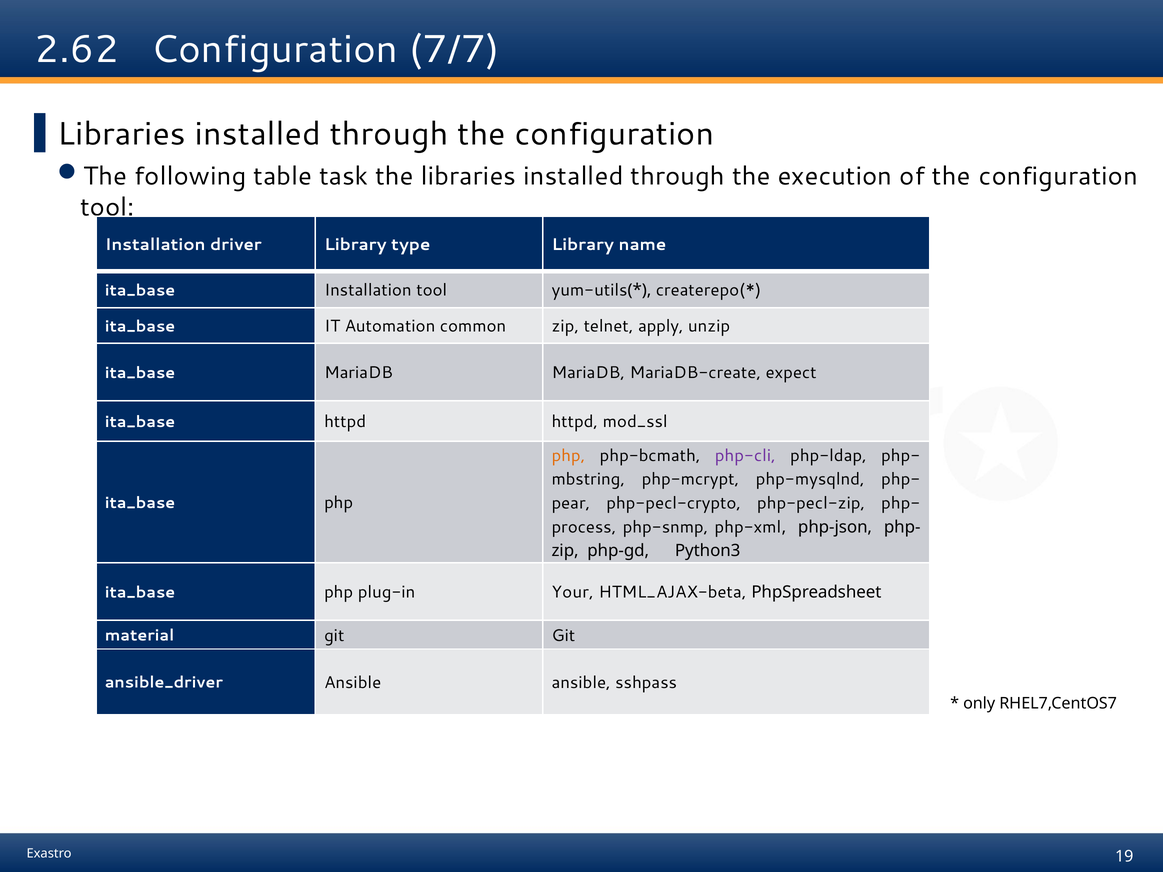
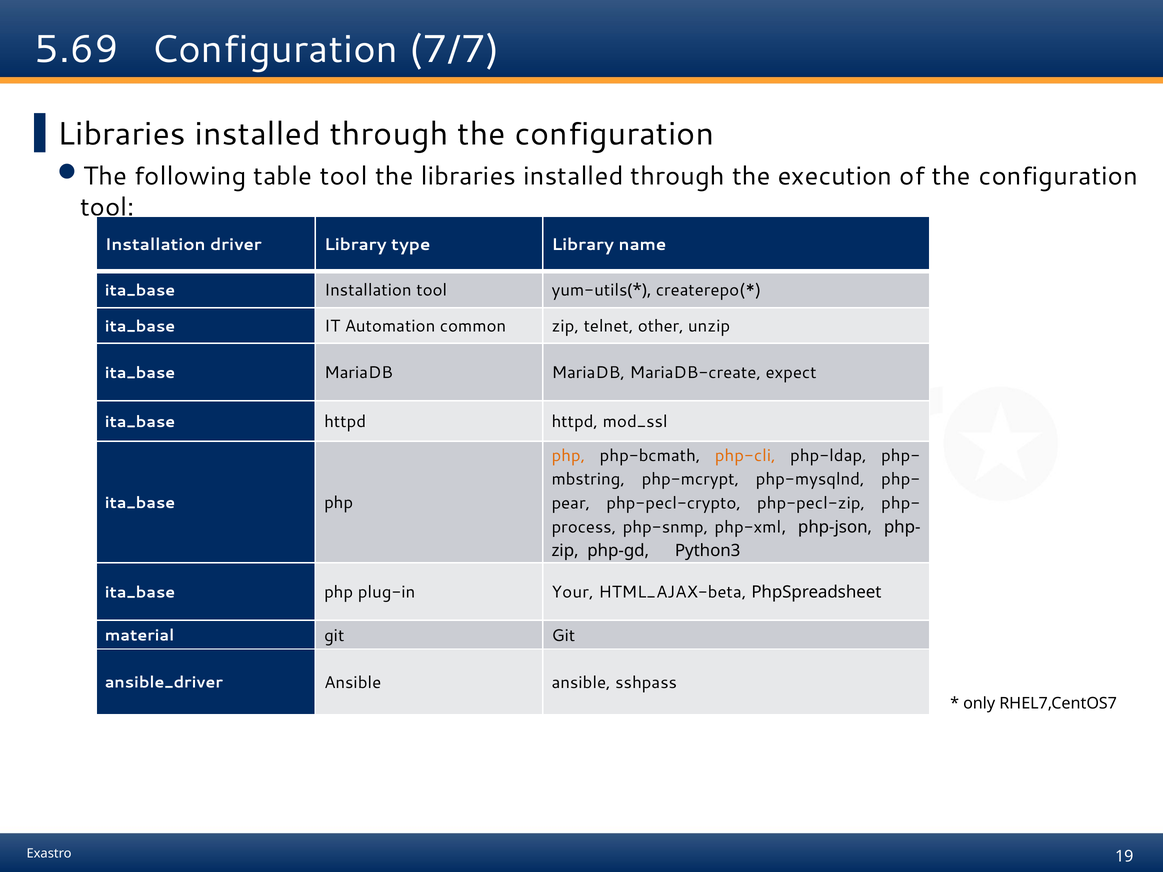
2.62: 2.62 -> 5.69 (77, 49)
table task: task -> tool (344, 176)
apply: apply -> other (661, 326)
php-cli colour: purple -> orange (745, 456)
